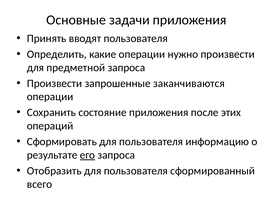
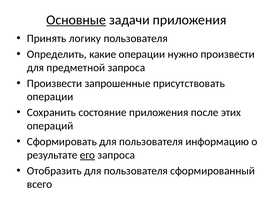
Основные underline: none -> present (76, 20)
вводят: вводят -> логику (85, 38)
заканчиваются: заканчиваются -> присутствовать (189, 83)
